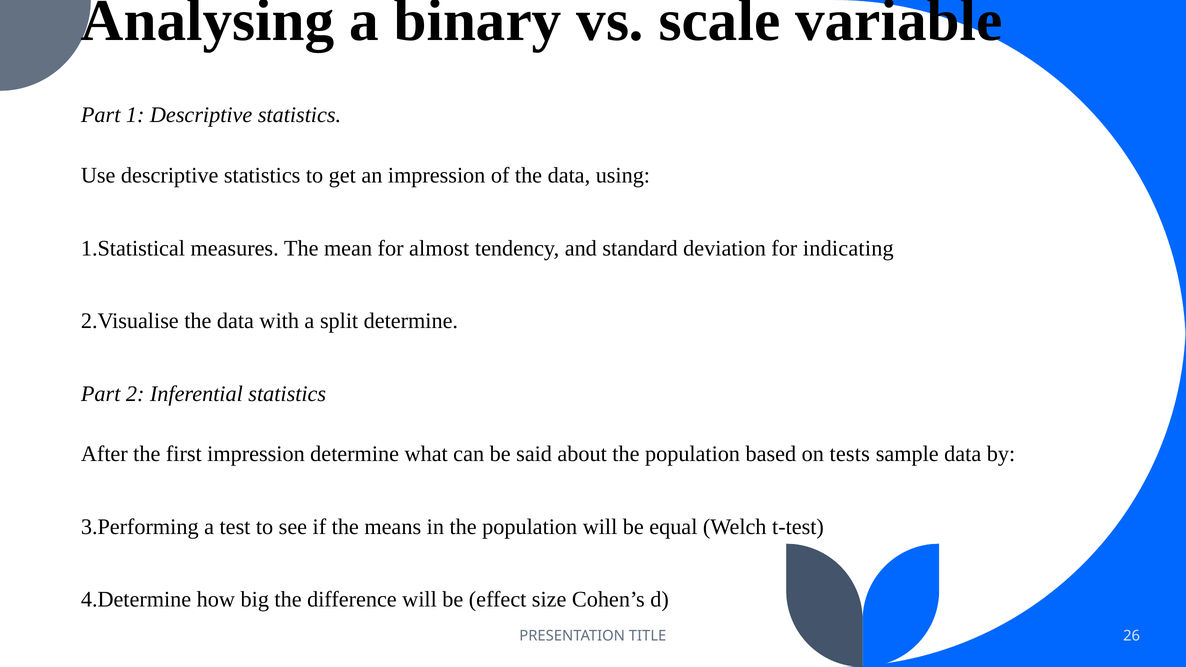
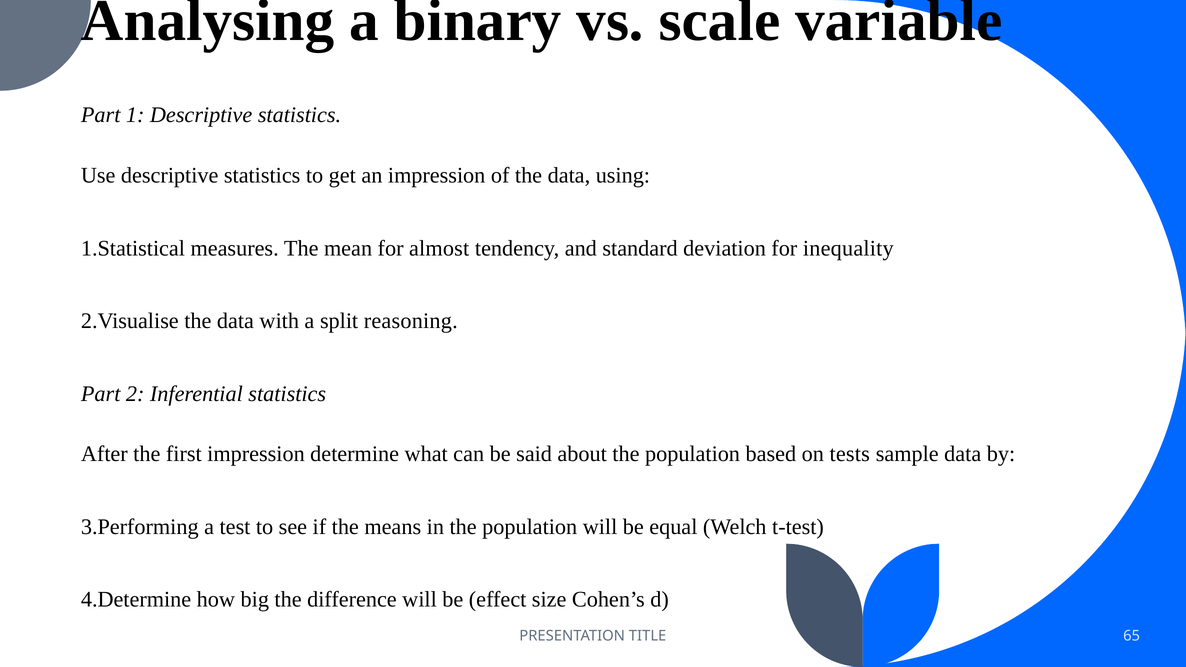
indicating: indicating -> inequality (848, 248)
split determine: determine -> reasoning (411, 321)
26: 26 -> 65 (1132, 636)
